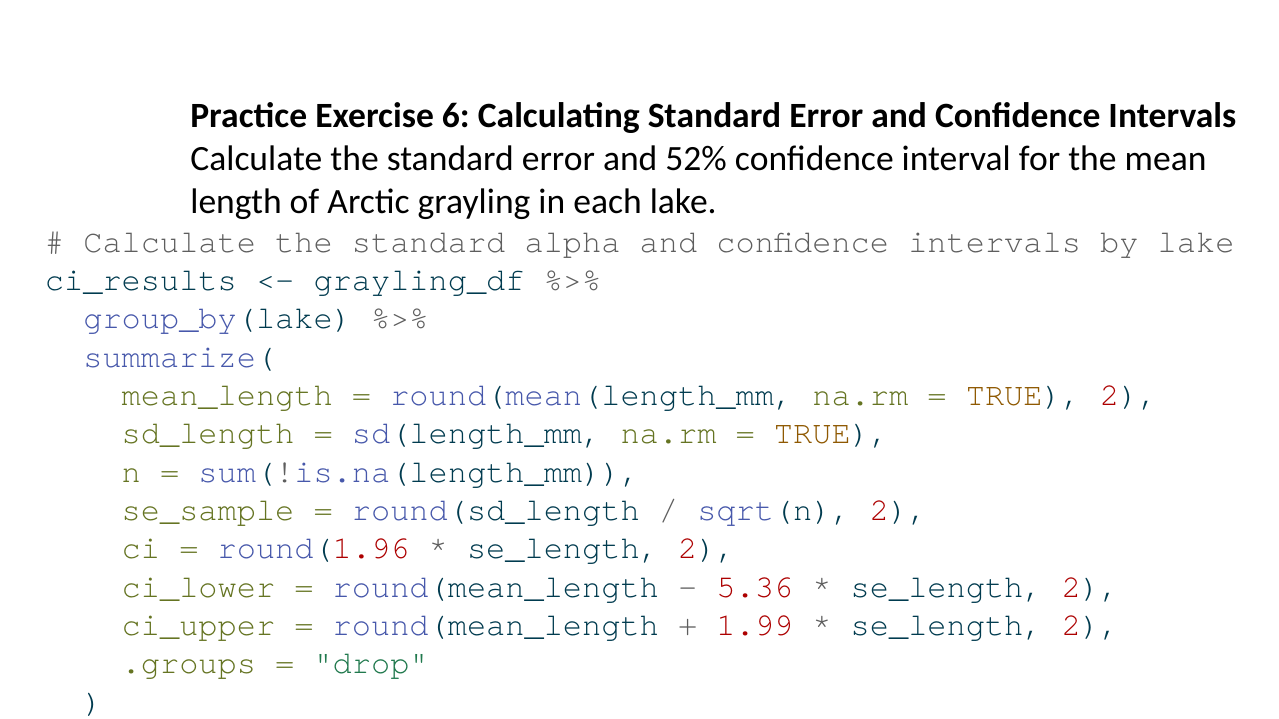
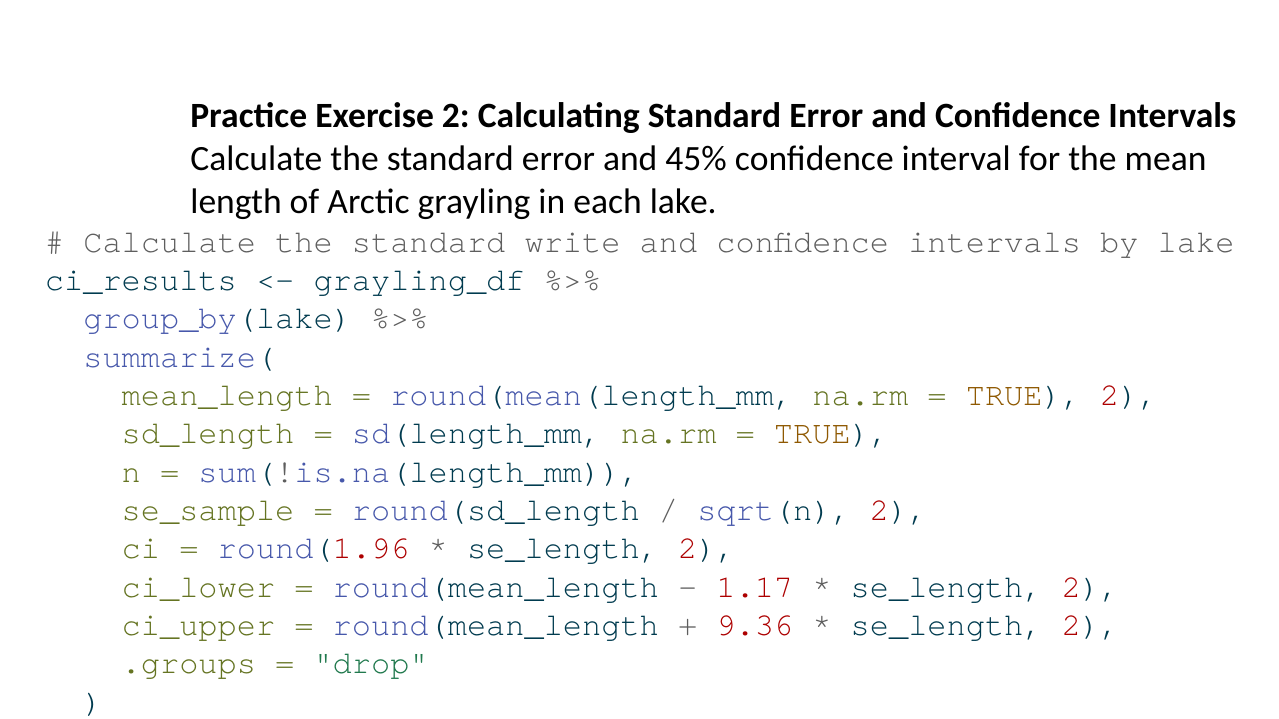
Exercise 6: 6 -> 2 (456, 116)
52%: 52% -> 45% (696, 159)
alpha: alpha -> write (573, 242)
5.36: 5.36 -> 1.17 (755, 587)
1.99: 1.99 -> 9.36 (755, 625)
